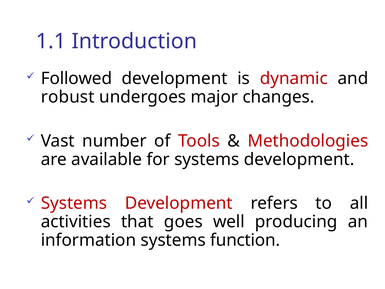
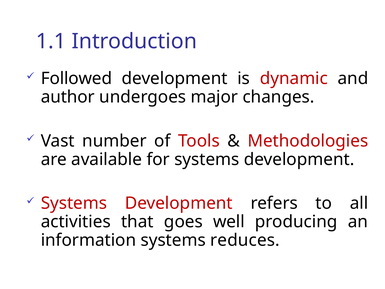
robust: robust -> author (68, 97)
function: function -> reduces (245, 240)
